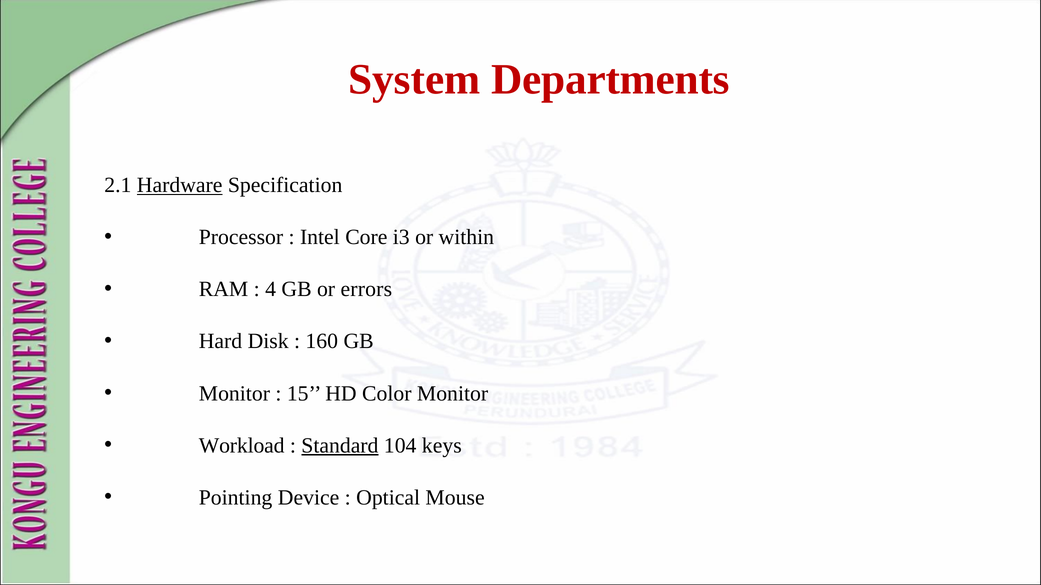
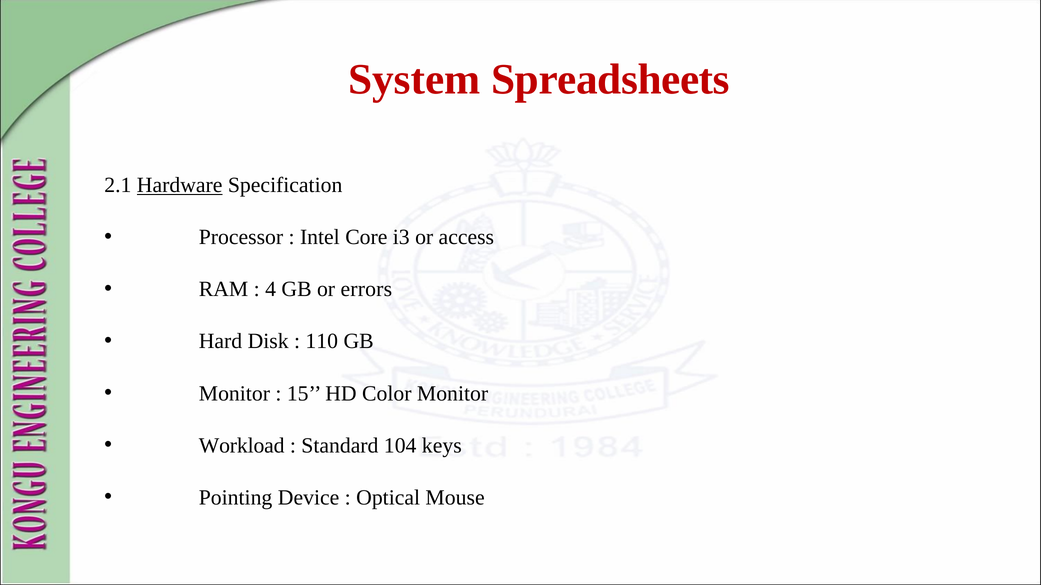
Departments: Departments -> Spreadsheets (611, 80)
within: within -> access (466, 238)
160: 160 -> 110 (322, 342)
Standard underline: present -> none (340, 446)
